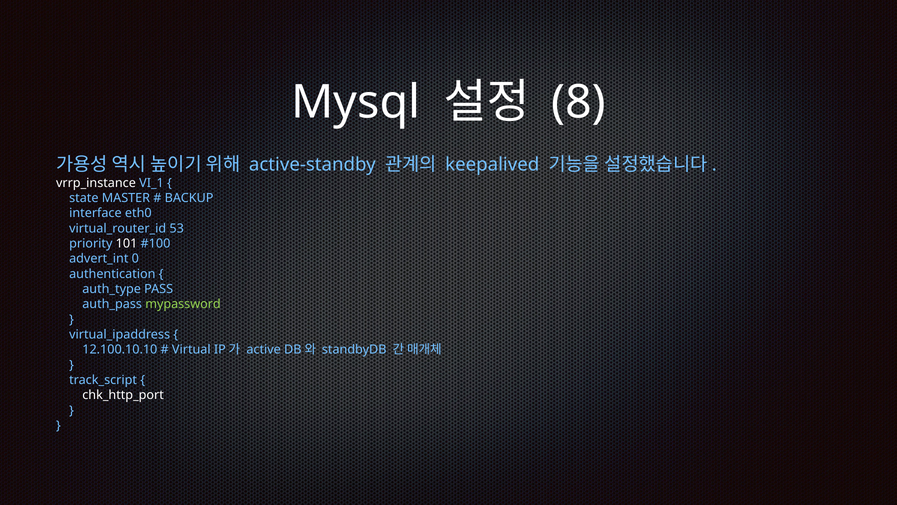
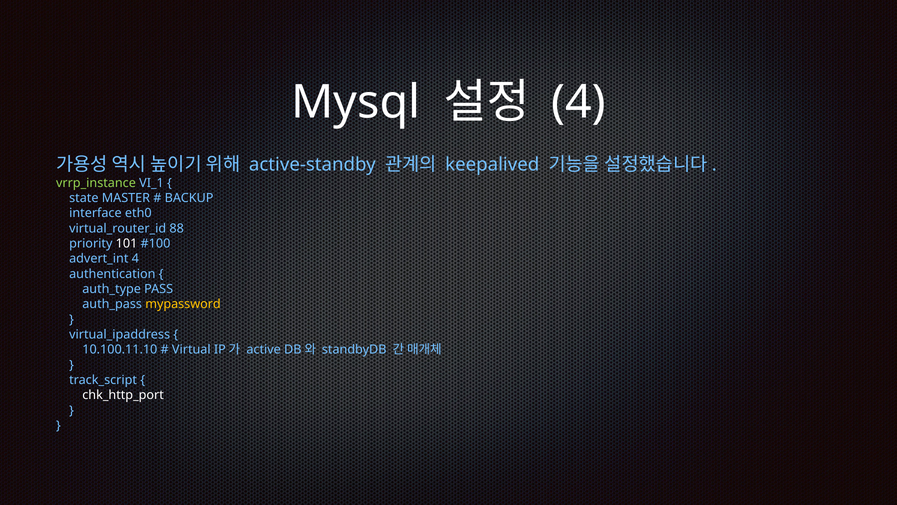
8: 8 -> 4 (579, 102)
vrrp_instance colour: white -> light green (96, 183)
53: 53 -> 88 (177, 228)
advert_int 0: 0 -> 4 (135, 259)
mypassword colour: light green -> yellow (183, 304)
12.100.10.10: 12.100.10.10 -> 10.100.11.10 (120, 349)
